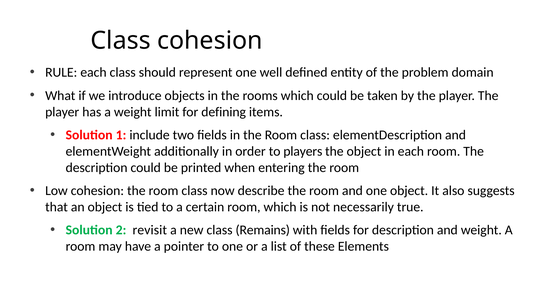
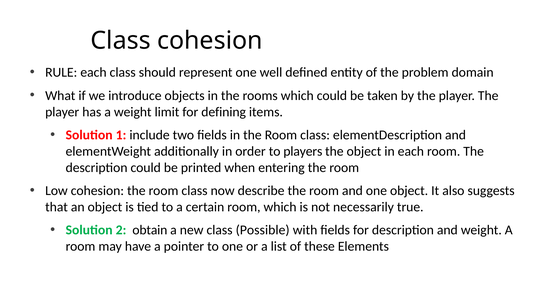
revisit: revisit -> obtain (150, 231)
Remains: Remains -> Possible (263, 231)
